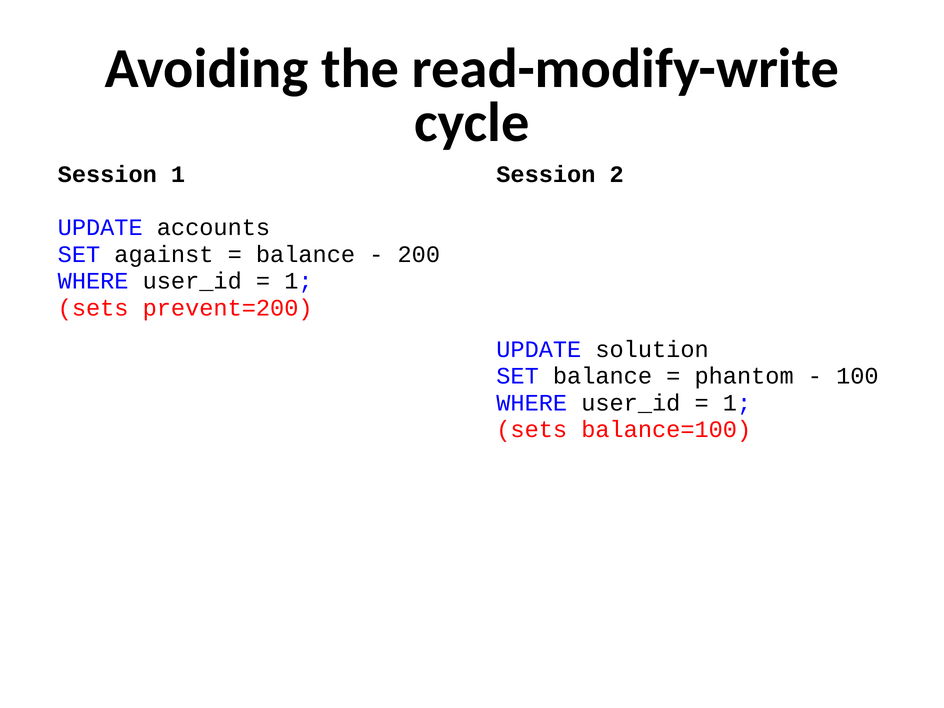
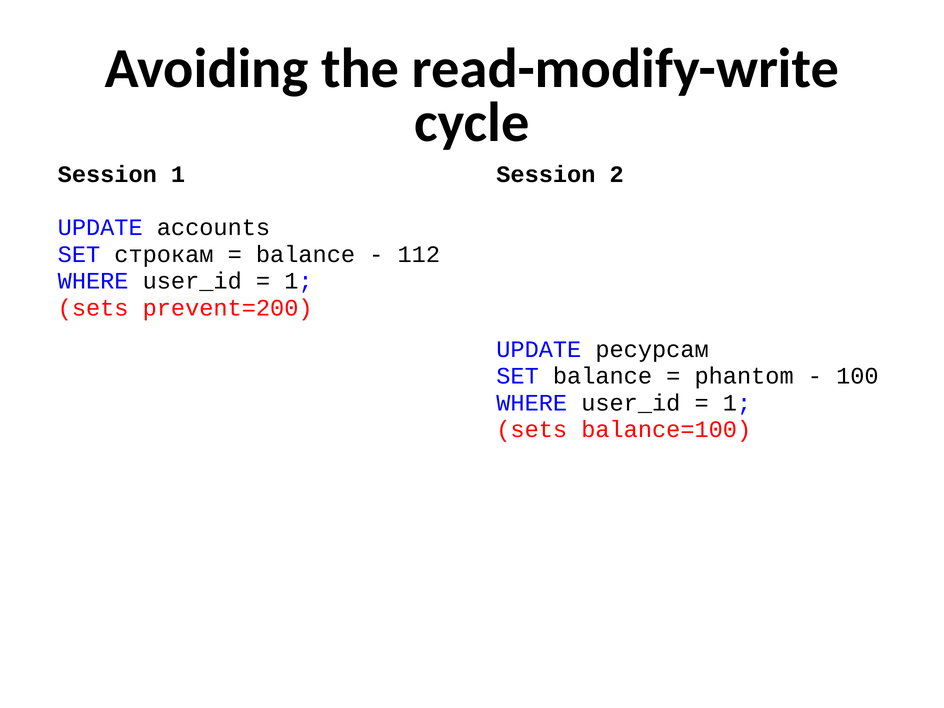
against: against -> строкам (164, 254)
200: 200 -> 112 (419, 254)
solution: solution -> ресурсам (652, 349)
